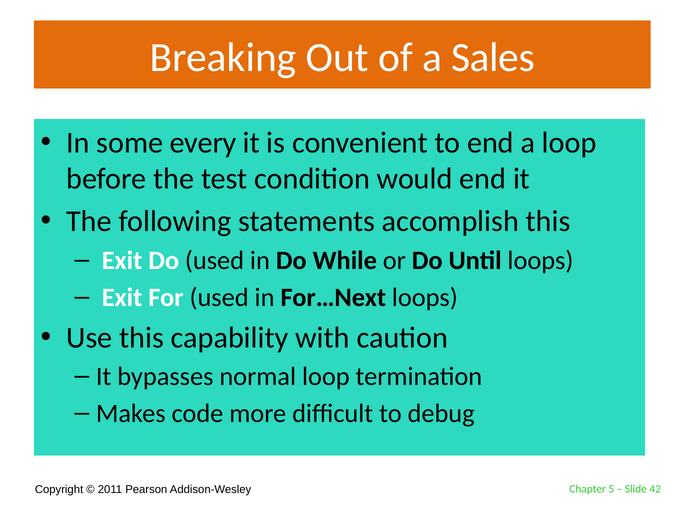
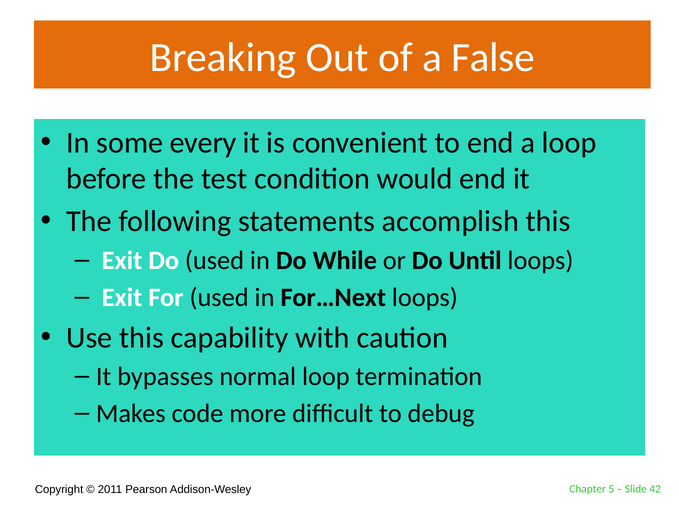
Sales: Sales -> False (493, 57)
